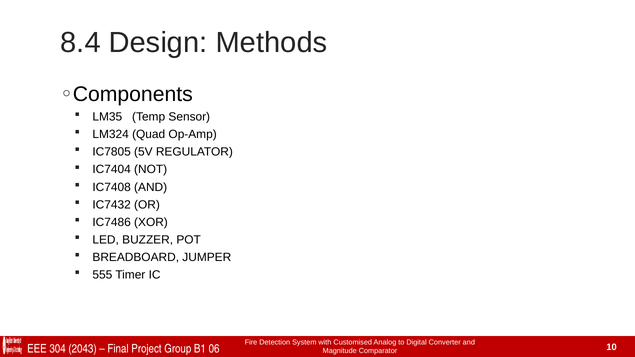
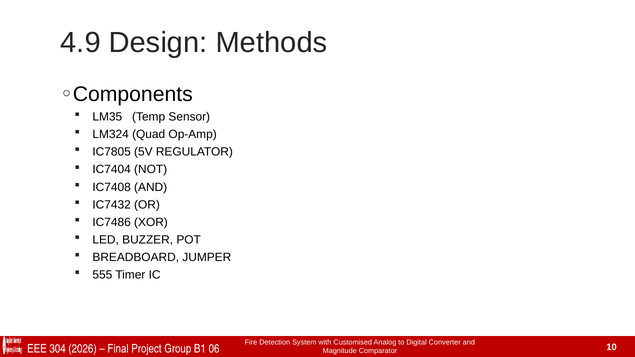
8.4: 8.4 -> 4.9 (81, 43)
2043: 2043 -> 2026 (83, 349)
